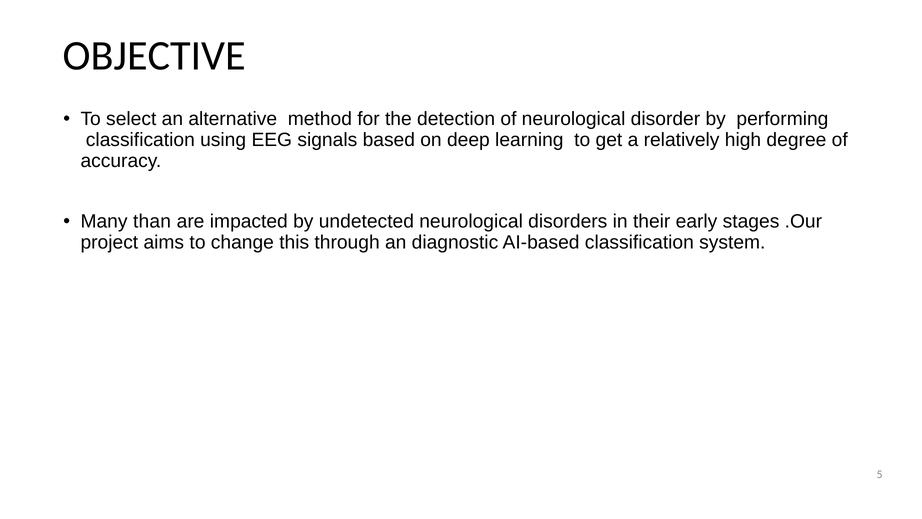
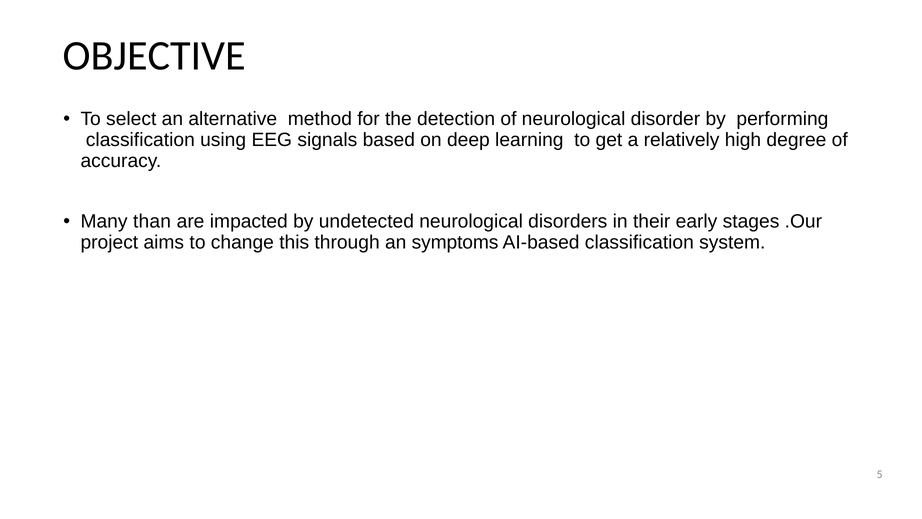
diagnostic: diagnostic -> symptoms (455, 242)
